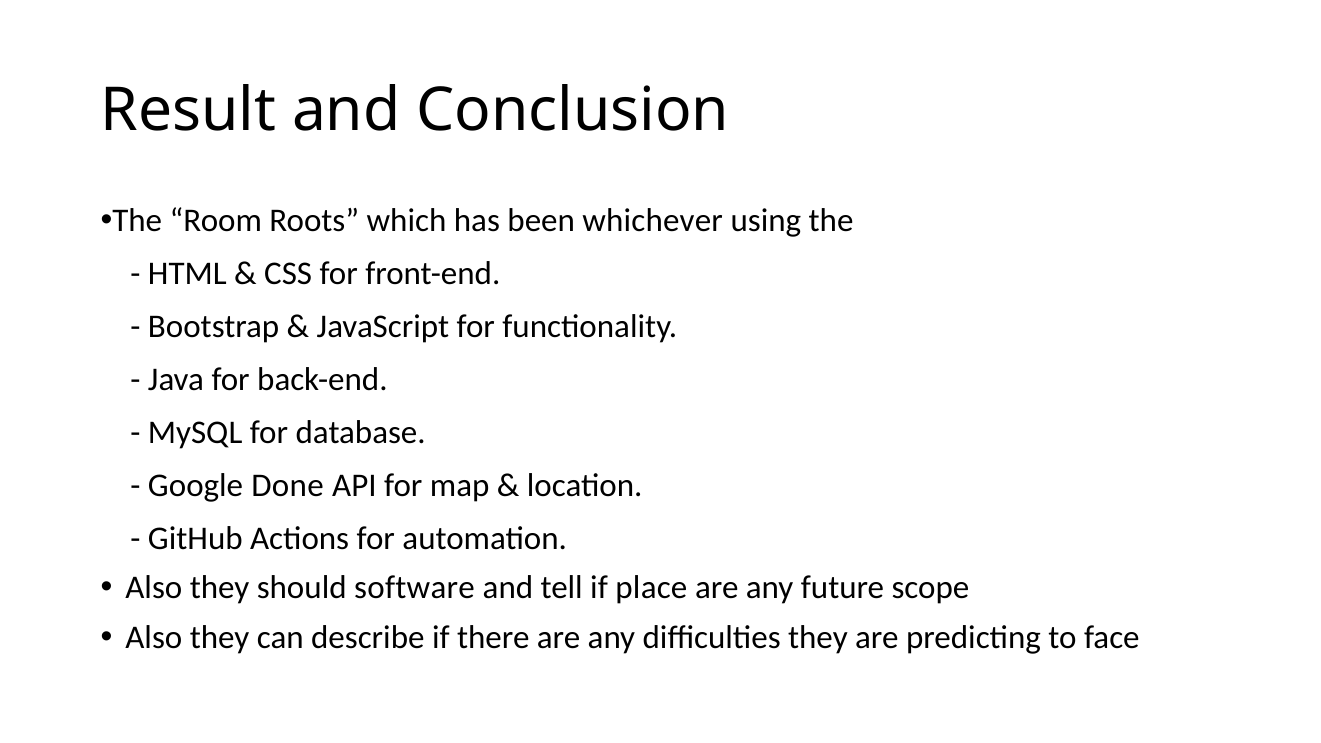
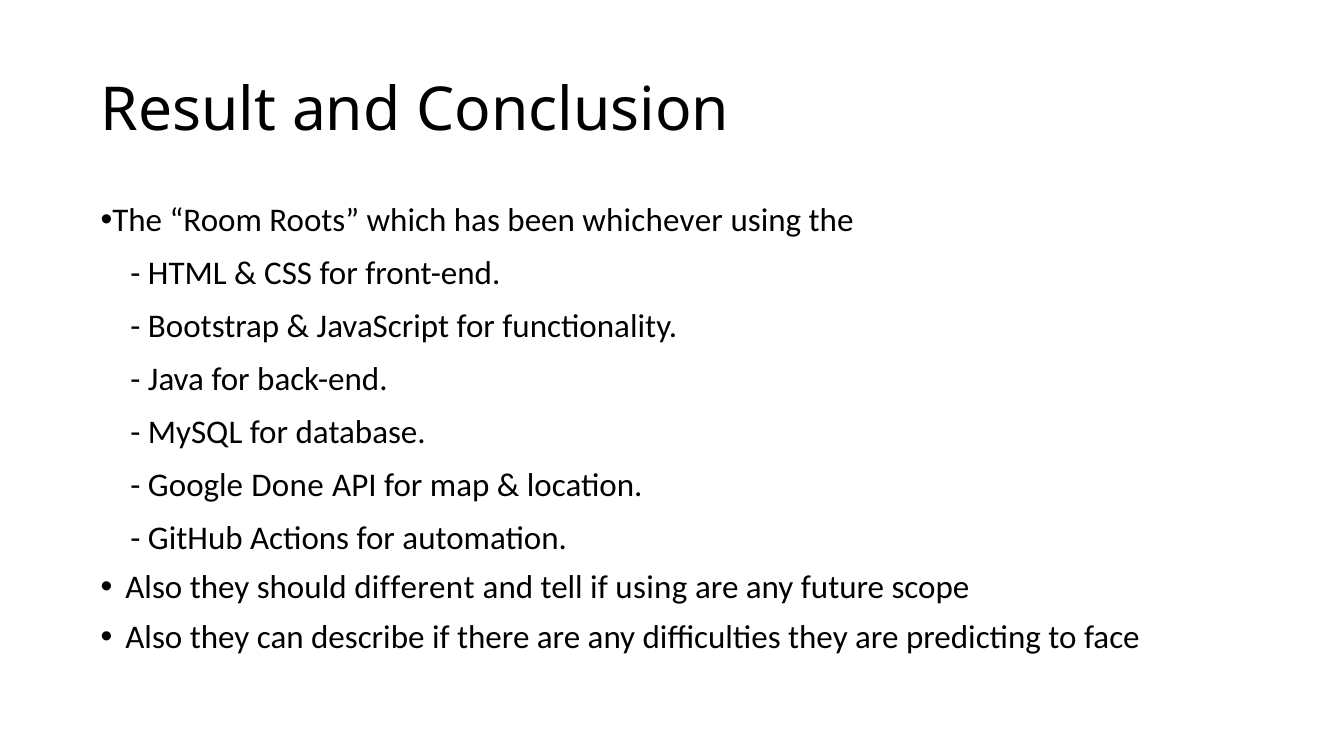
software: software -> different (414, 588)
if place: place -> using (651, 588)
